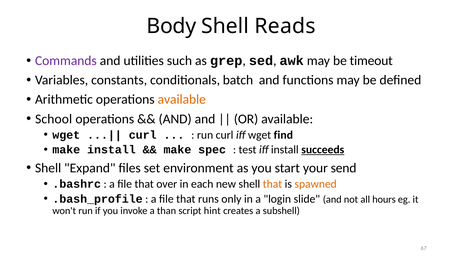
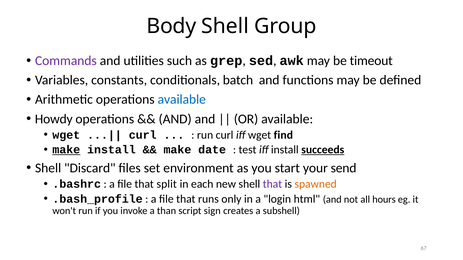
Reads: Reads -> Group (285, 26)
available colour: orange -> blue (182, 100)
School: School -> Howdy (54, 119)
make underline: none -> present (66, 150)
spec: spec -> date (212, 150)
Expand: Expand -> Discard (90, 168)
over: over -> split (167, 184)
that colour: orange -> purple (272, 184)
slide: slide -> html (307, 199)
hint: hint -> sign (212, 211)
